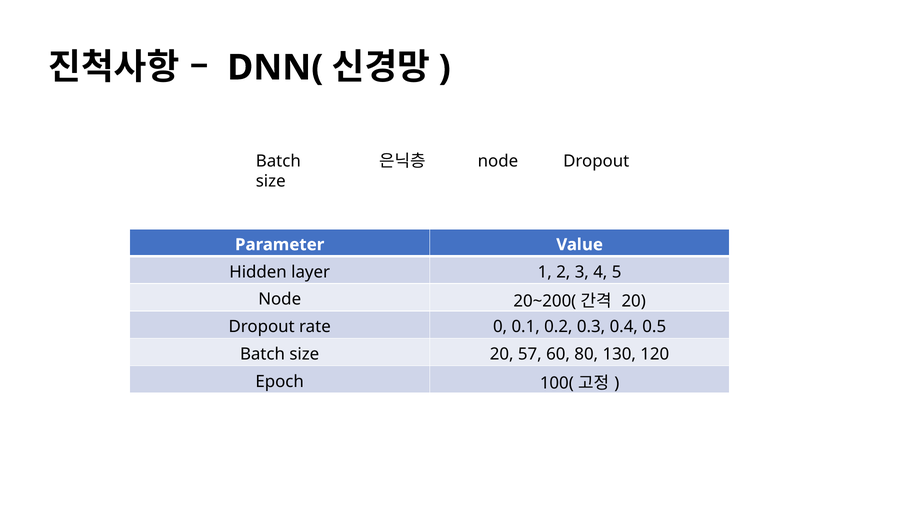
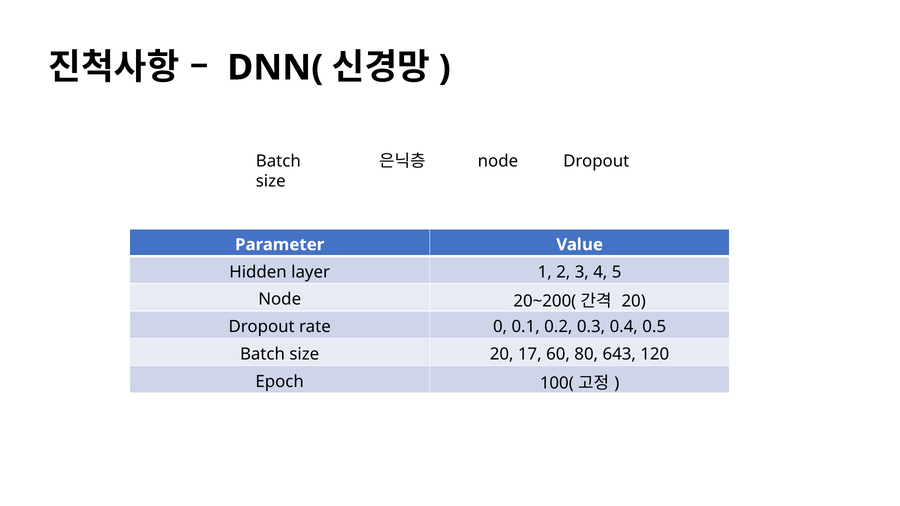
57: 57 -> 17 (530, 354)
130: 130 -> 643 (619, 354)
